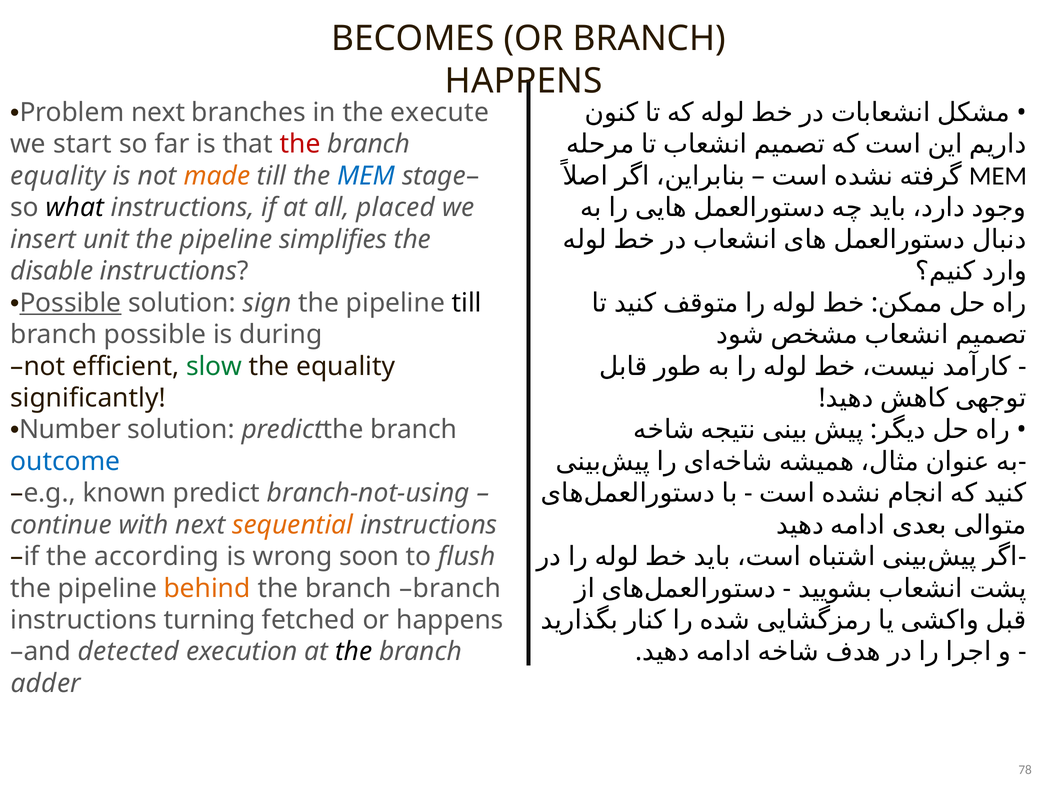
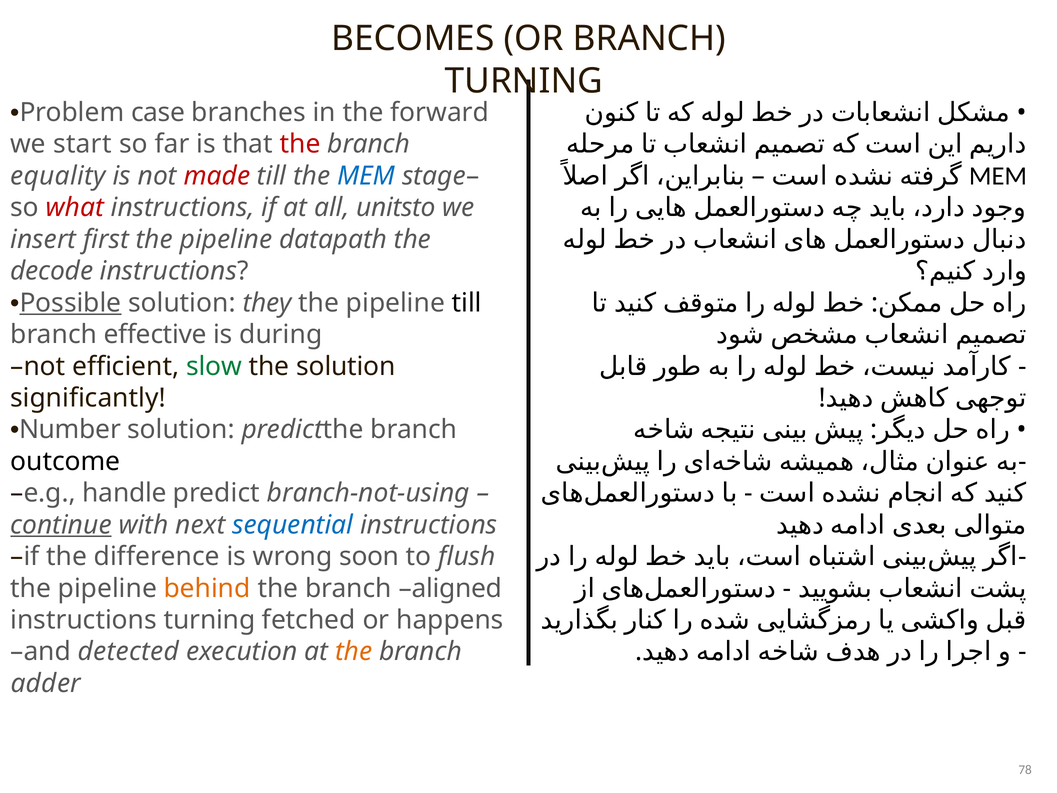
HAPPENS: HAPPENS -> TURNING (524, 81)
Problem next: next -> case (158, 113)
execute: execute -> forward (440, 113)
made colour: orange -> red (217, 176)
what colour: black -> red (75, 208)
placed: placed -> unitsto (396, 208)
unit: unit -> first (106, 239)
simplifies: simplifies -> datapath (333, 239)
disable: disable -> decode (52, 271)
sign: sign -> they (267, 303)
branch possible: possible -> effective (155, 334)
the equality: equality -> solution (346, 366)
outcome colour: blue -> black (65, 461)
known: known -> handle (124, 493)
continue underline: none -> present (61, 525)
sequential colour: orange -> blue (293, 525)
according: according -> difference (157, 556)
branch branch: branch -> aligned (450, 588)
the colour: black -> orange (354, 652)
